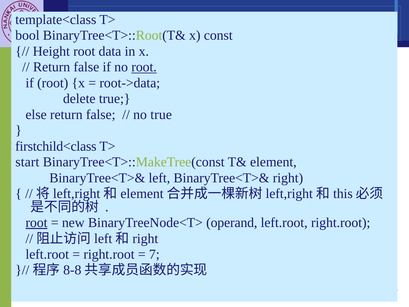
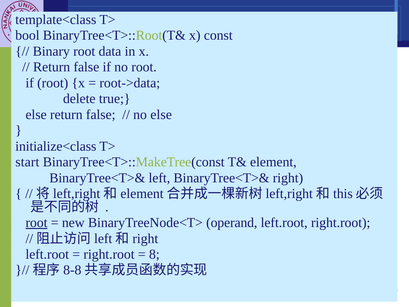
Height: Height -> Binary (51, 51)
root underline: present -> none (144, 67)
no true: true -> else (161, 115)
firstchild<class: firstchild<class -> initialize<class (56, 146)
7: 7 -> 8 (154, 254)
